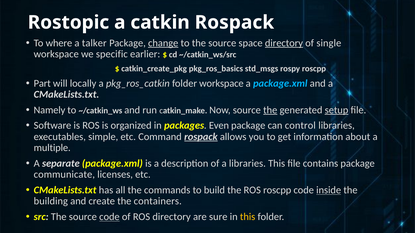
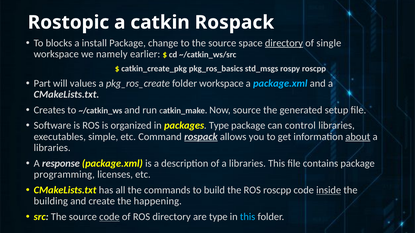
where: where -> blocks (59, 43)
talker: talker -> install (94, 43)
change underline: present -> none (163, 43)
specific: specific -> namely (112, 54)
locally: locally -> values (83, 83)
pkg_ros_catkin: pkg_ros_catkin -> pkg_ros_create (138, 83)
Namely: Namely -> Creates (49, 110)
the underline: present -> none (270, 110)
setup underline: present -> none (337, 110)
packages Even: Even -> Type (219, 126)
about underline: none -> present (358, 137)
multiple: multiple -> libraries (52, 148)
separate: separate -> response (61, 164)
communicate: communicate -> programming (64, 175)
containers: containers -> happening (158, 202)
are sure: sure -> type (218, 217)
this colour: yellow -> light blue (248, 217)
